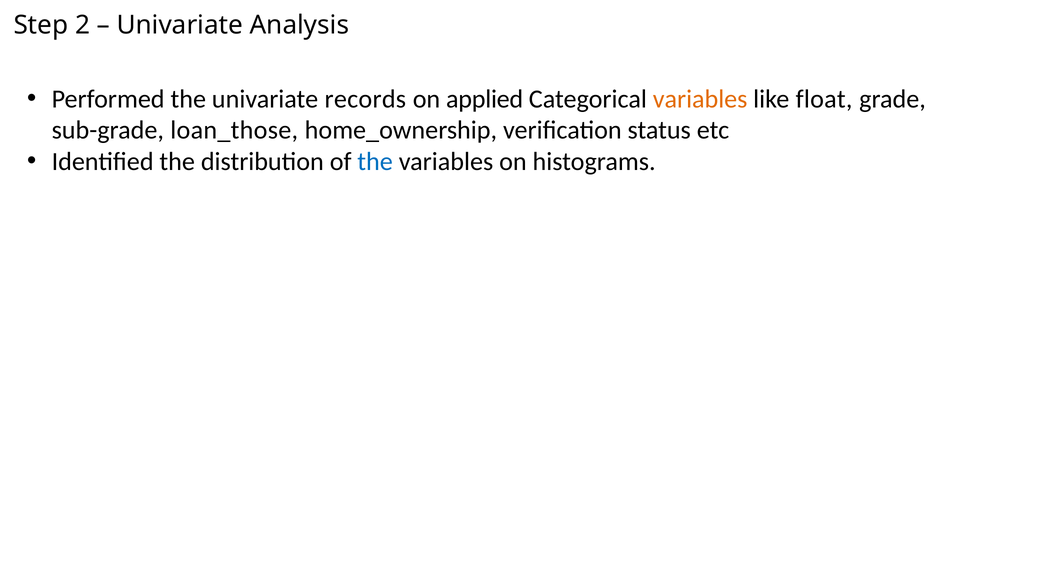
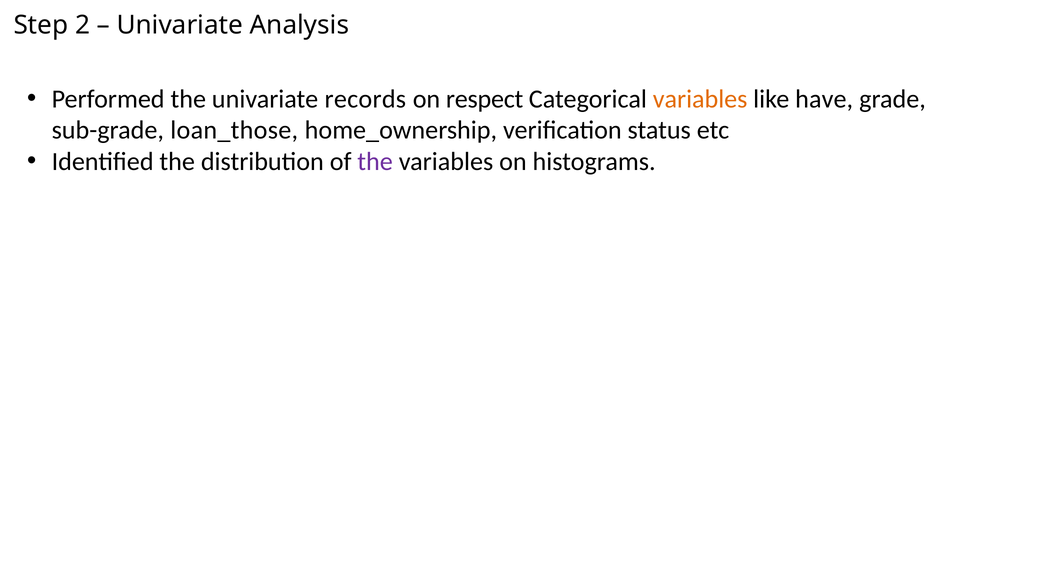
applied: applied -> respect (485, 99)
float: float -> have (824, 99)
the colour: blue -> purple (375, 162)
